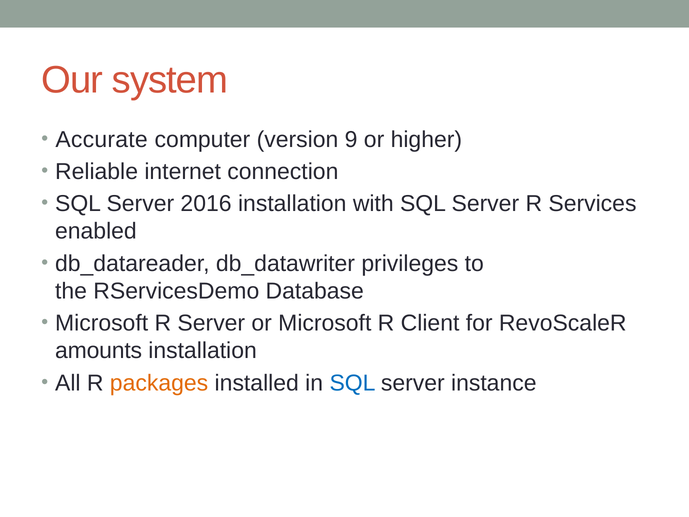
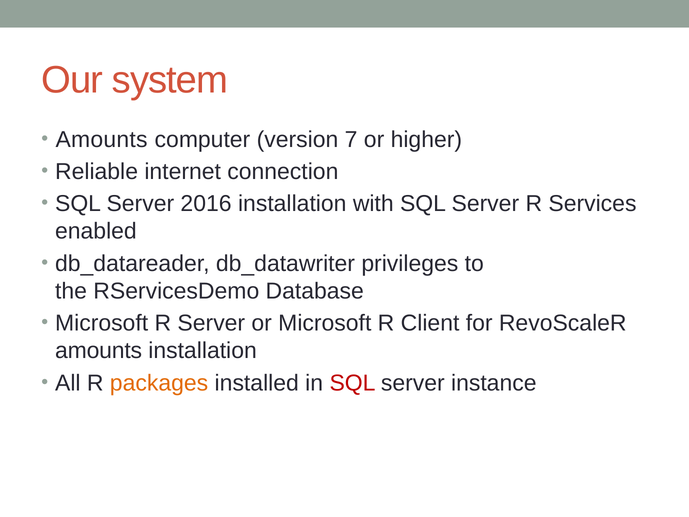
Accurate: Accurate -> Amounts (102, 139)
9: 9 -> 7 (351, 139)
SQL colour: blue -> red (352, 383)
